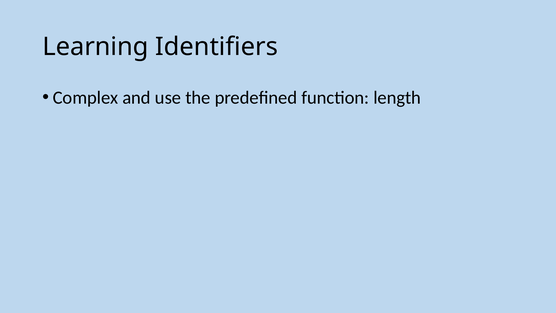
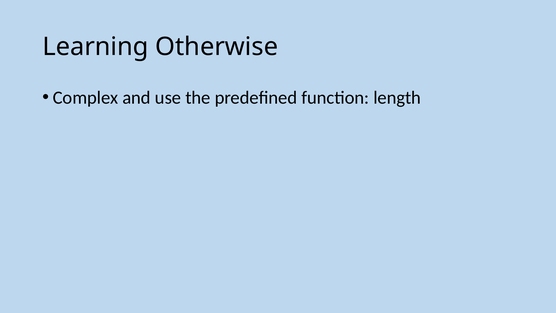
Identifiers: Identifiers -> Otherwise (217, 47)
